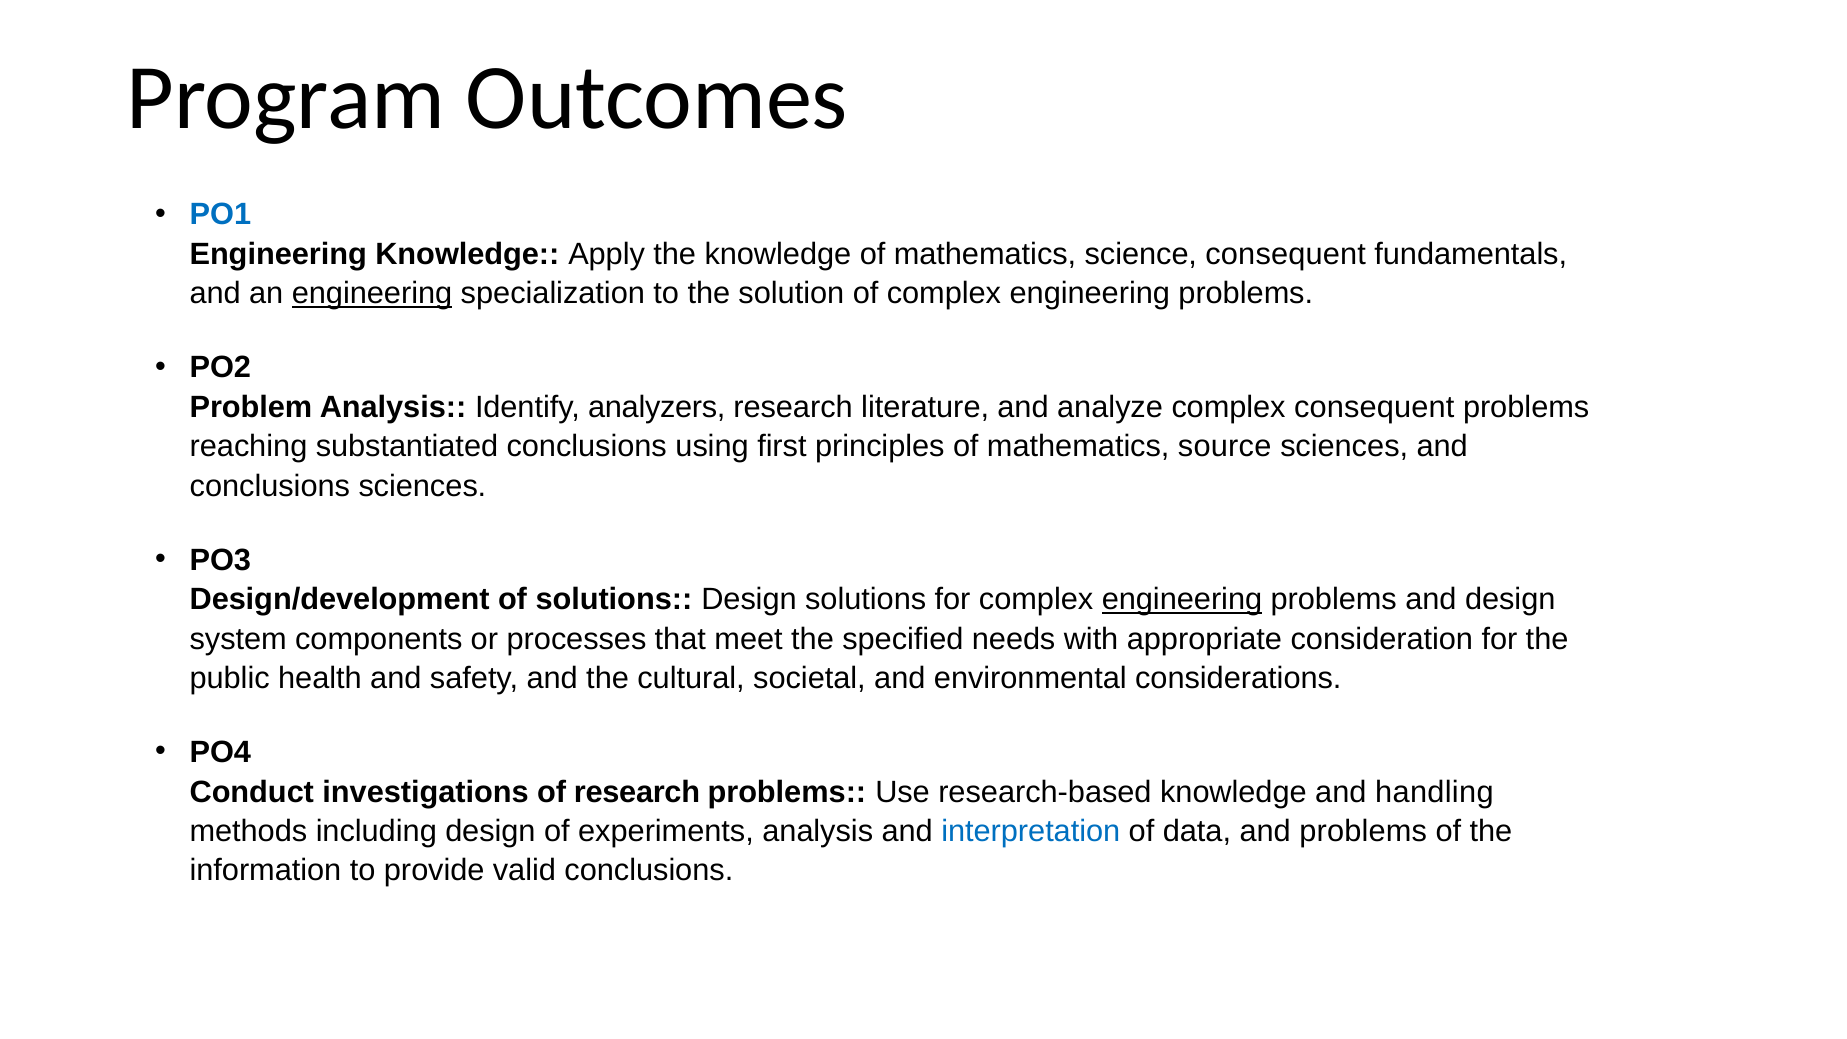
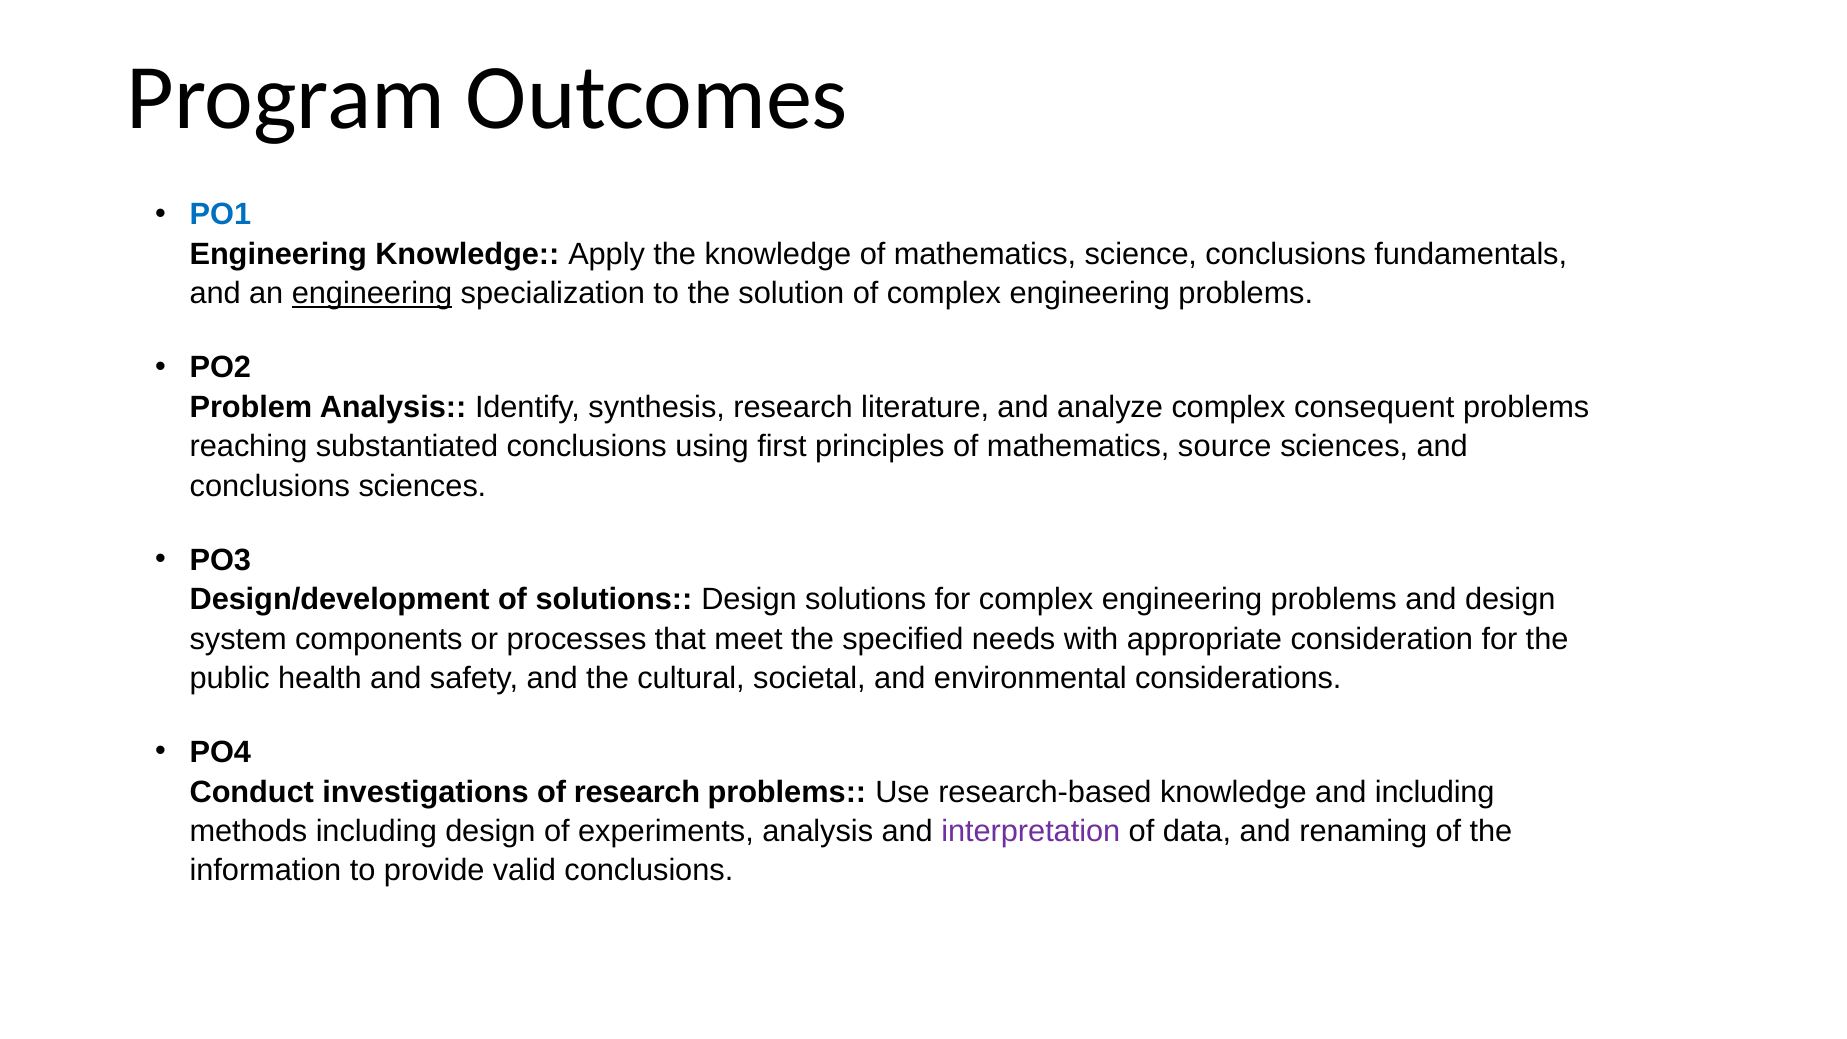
science consequent: consequent -> conclusions (1286, 254)
analyzers: analyzers -> synthesis (657, 407)
engineering underline: present -> none (1182, 599)
and handling: handling -> including (1435, 792)
interpretation colour: blue -> purple (1031, 831)
and problems: problems -> renaming (1363, 831)
